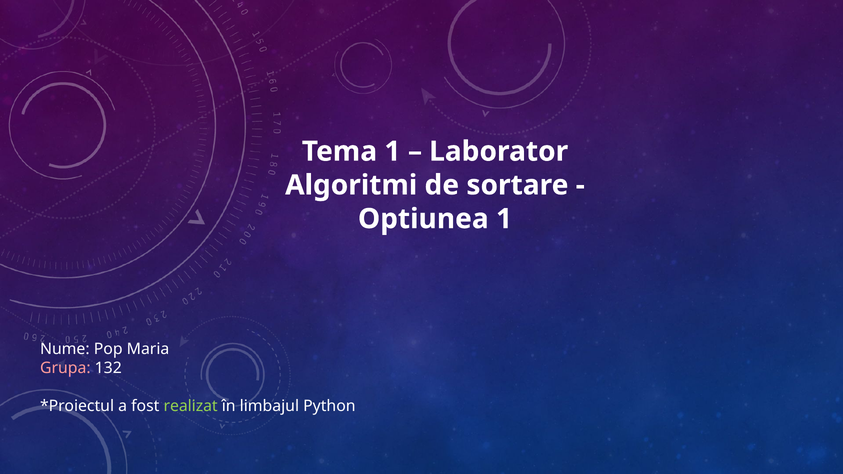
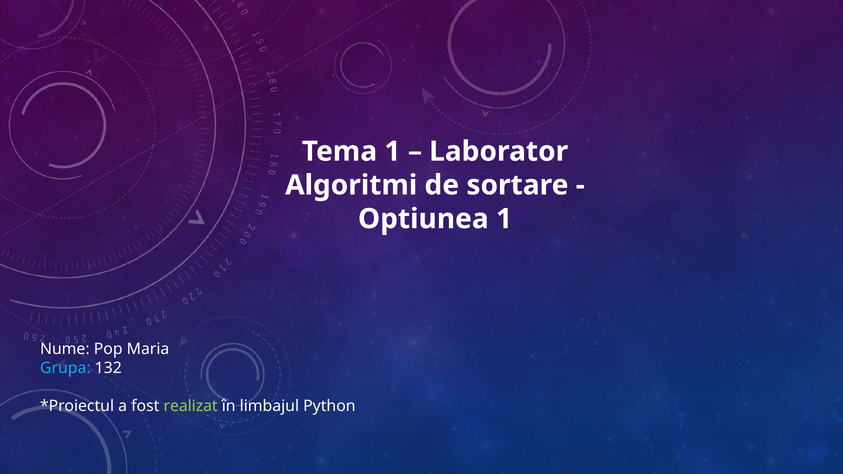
Grupa colour: pink -> light blue (65, 368)
